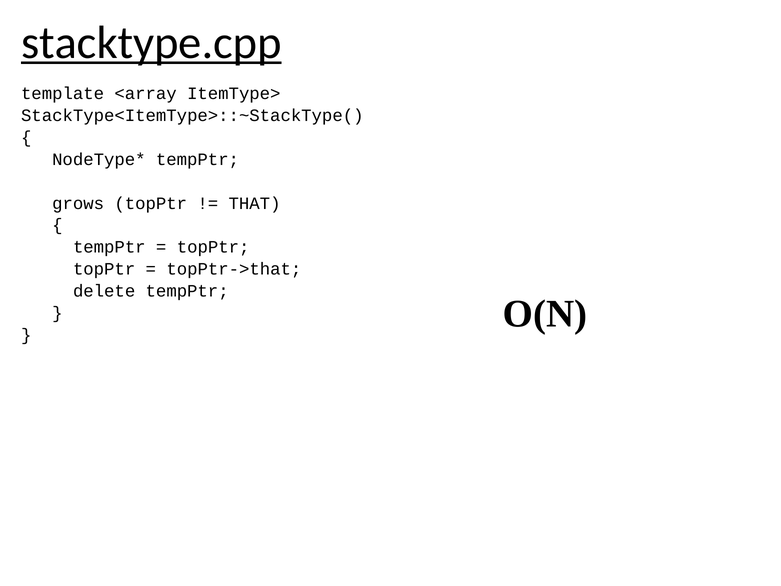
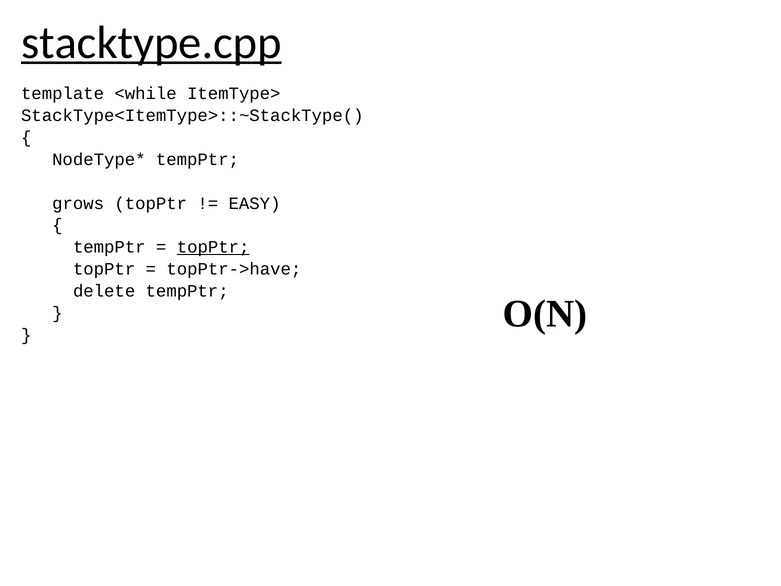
<array: <array -> <while (146, 93)
THAT: THAT -> EASY (255, 203)
topPtr underline: none -> present (213, 247)
topPtr->that: topPtr->that -> topPtr->have (234, 269)
